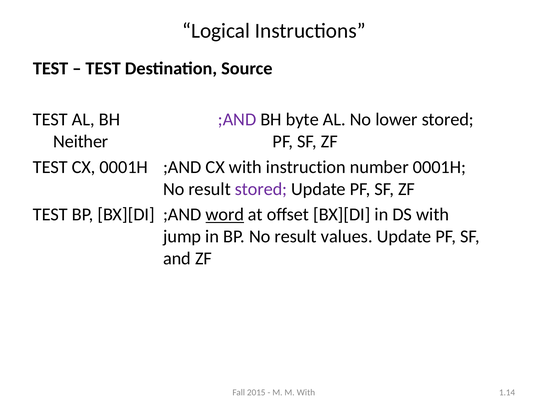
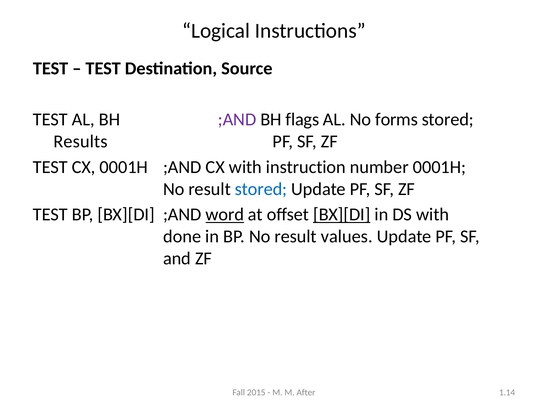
byte: byte -> flags (302, 120)
lower: lower -> forms (397, 120)
Neither: Neither -> Results (81, 142)
stored colour: purple -> blue (261, 189)
BX][DI underline: none -> present (342, 215)
jump: jump -> done (182, 236)
M With: With -> After (306, 392)
